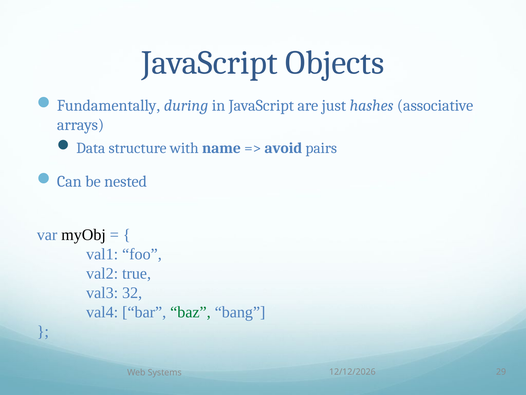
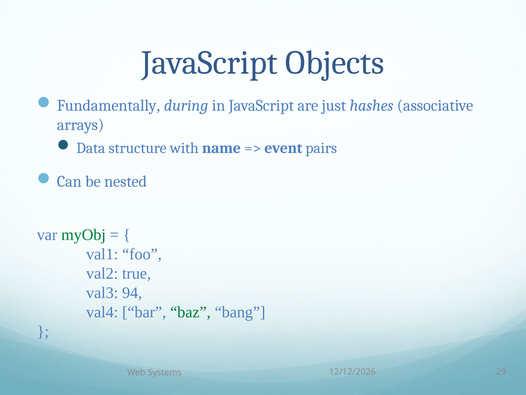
avoid: avoid -> event (283, 148)
myObj colour: black -> green (84, 235)
32: 32 -> 94 (132, 292)
